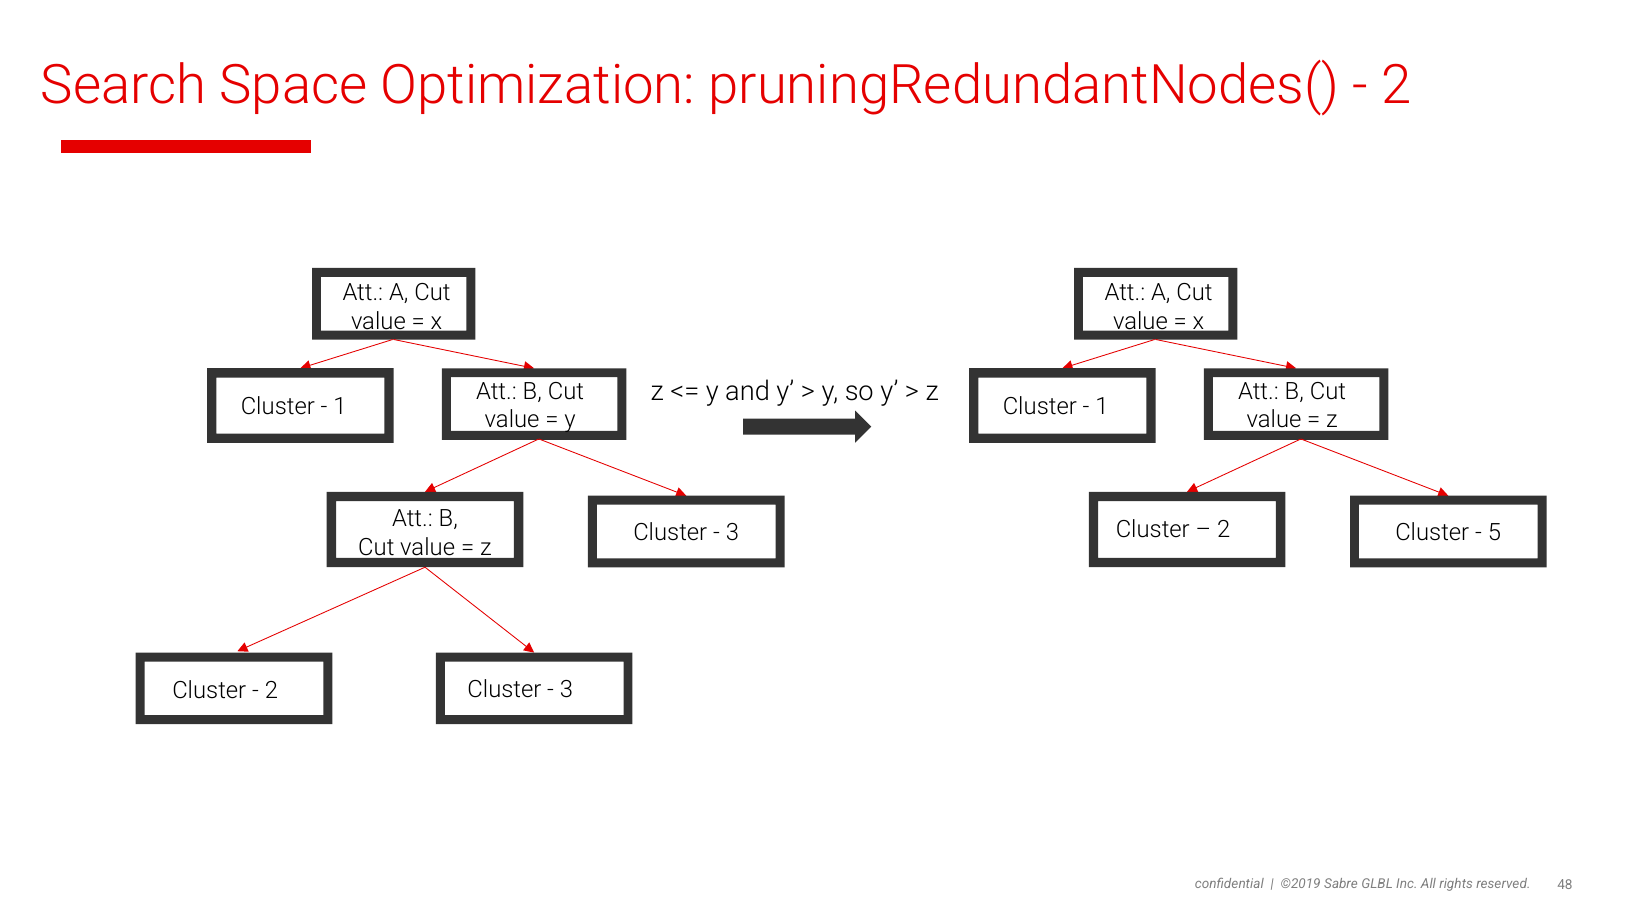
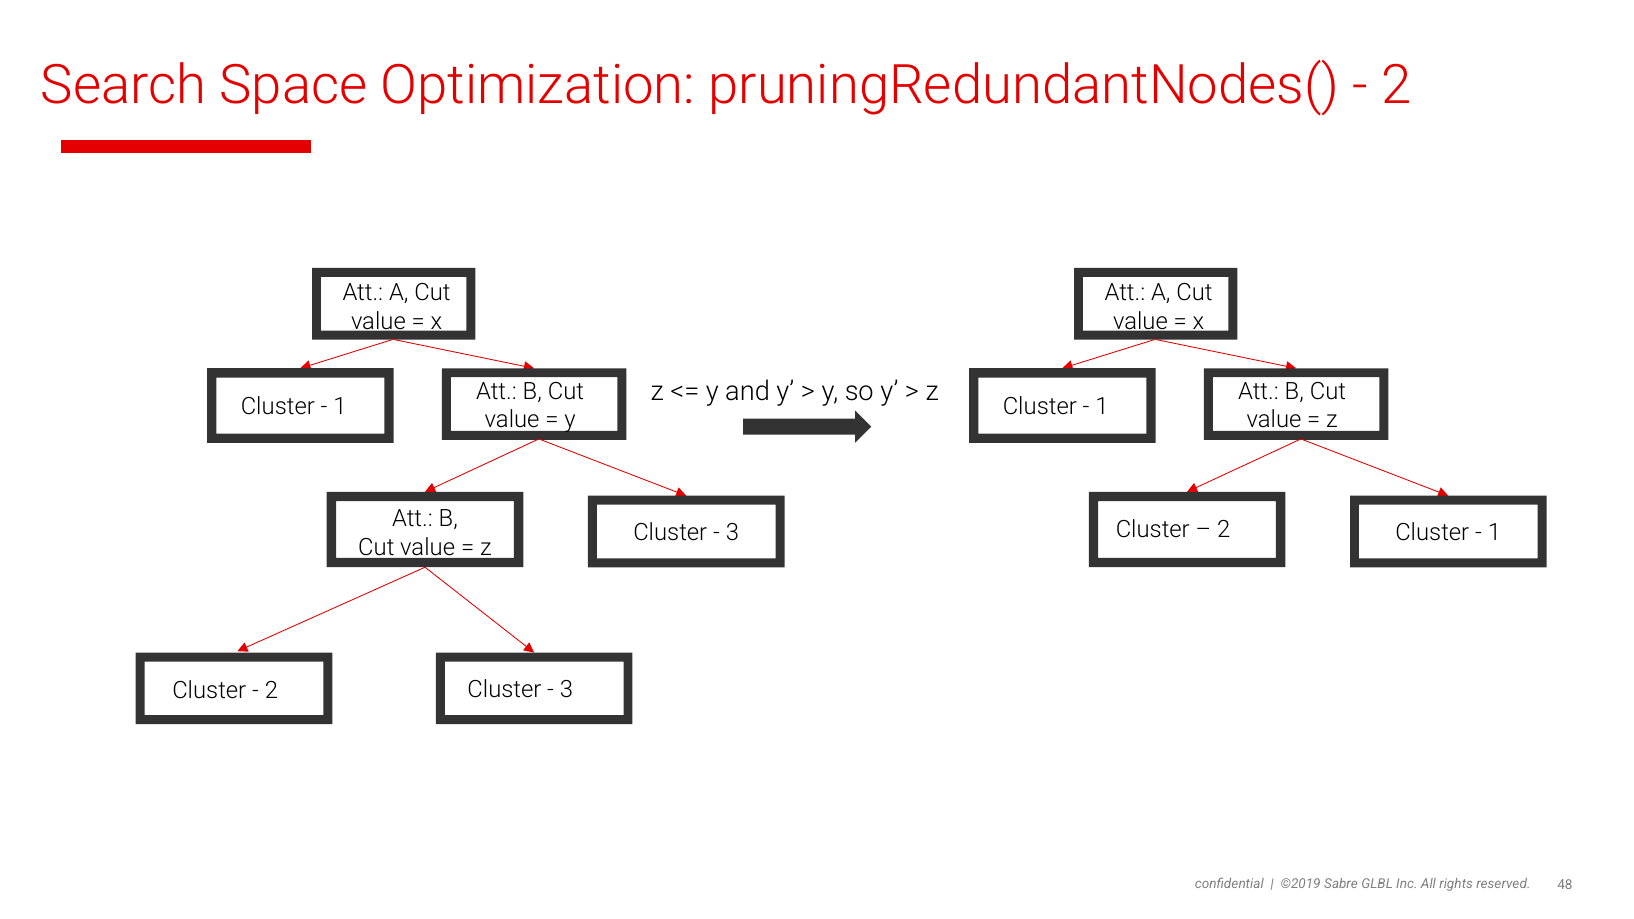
5: 5 -> 1 (1494, 533)
